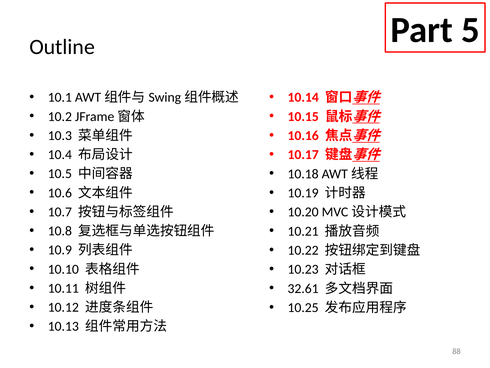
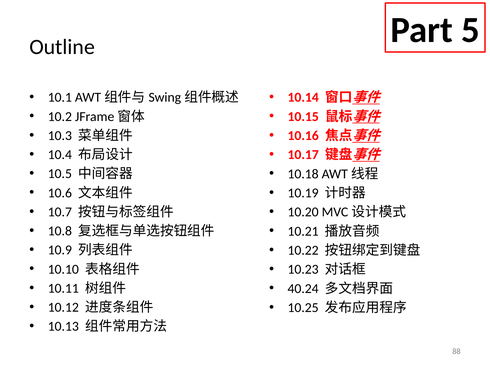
32.61: 32.61 -> 40.24 (303, 288)
